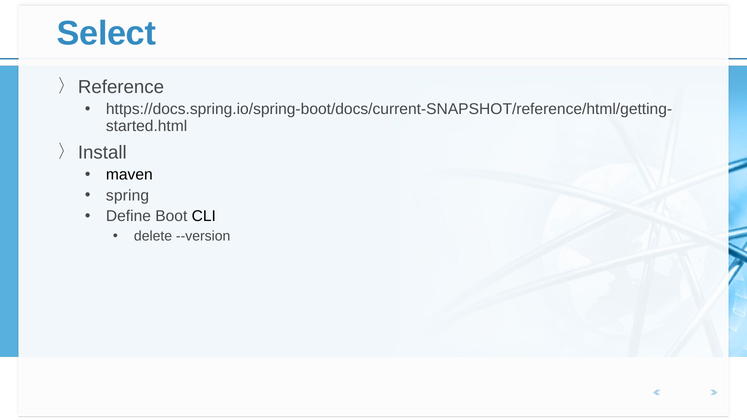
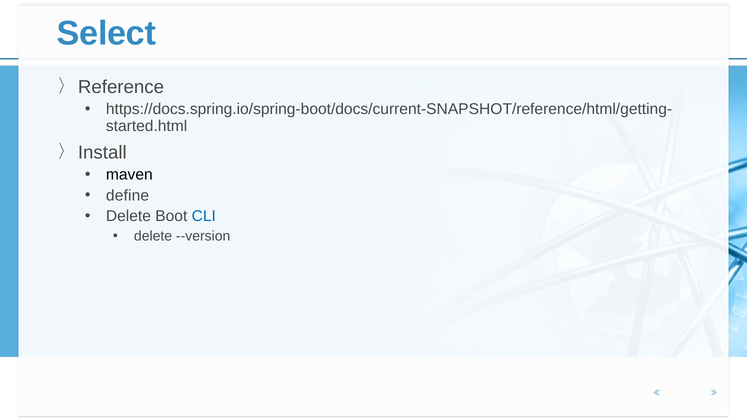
spring: spring -> define (128, 196)
Define: Define -> Delete (128, 216)
CLI colour: black -> blue (204, 216)
